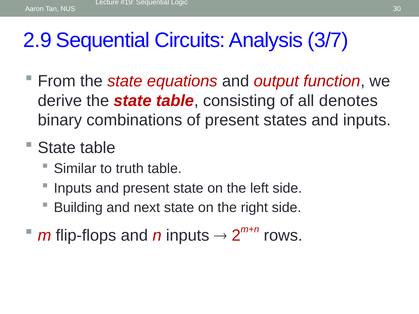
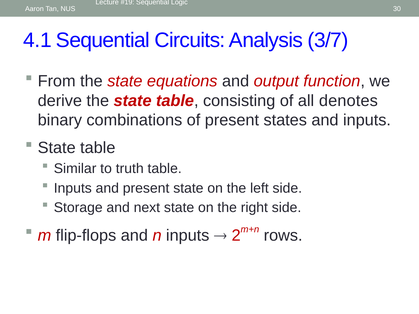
2.9: 2.9 -> 4.1 (37, 40)
Building: Building -> Storage (78, 208)
